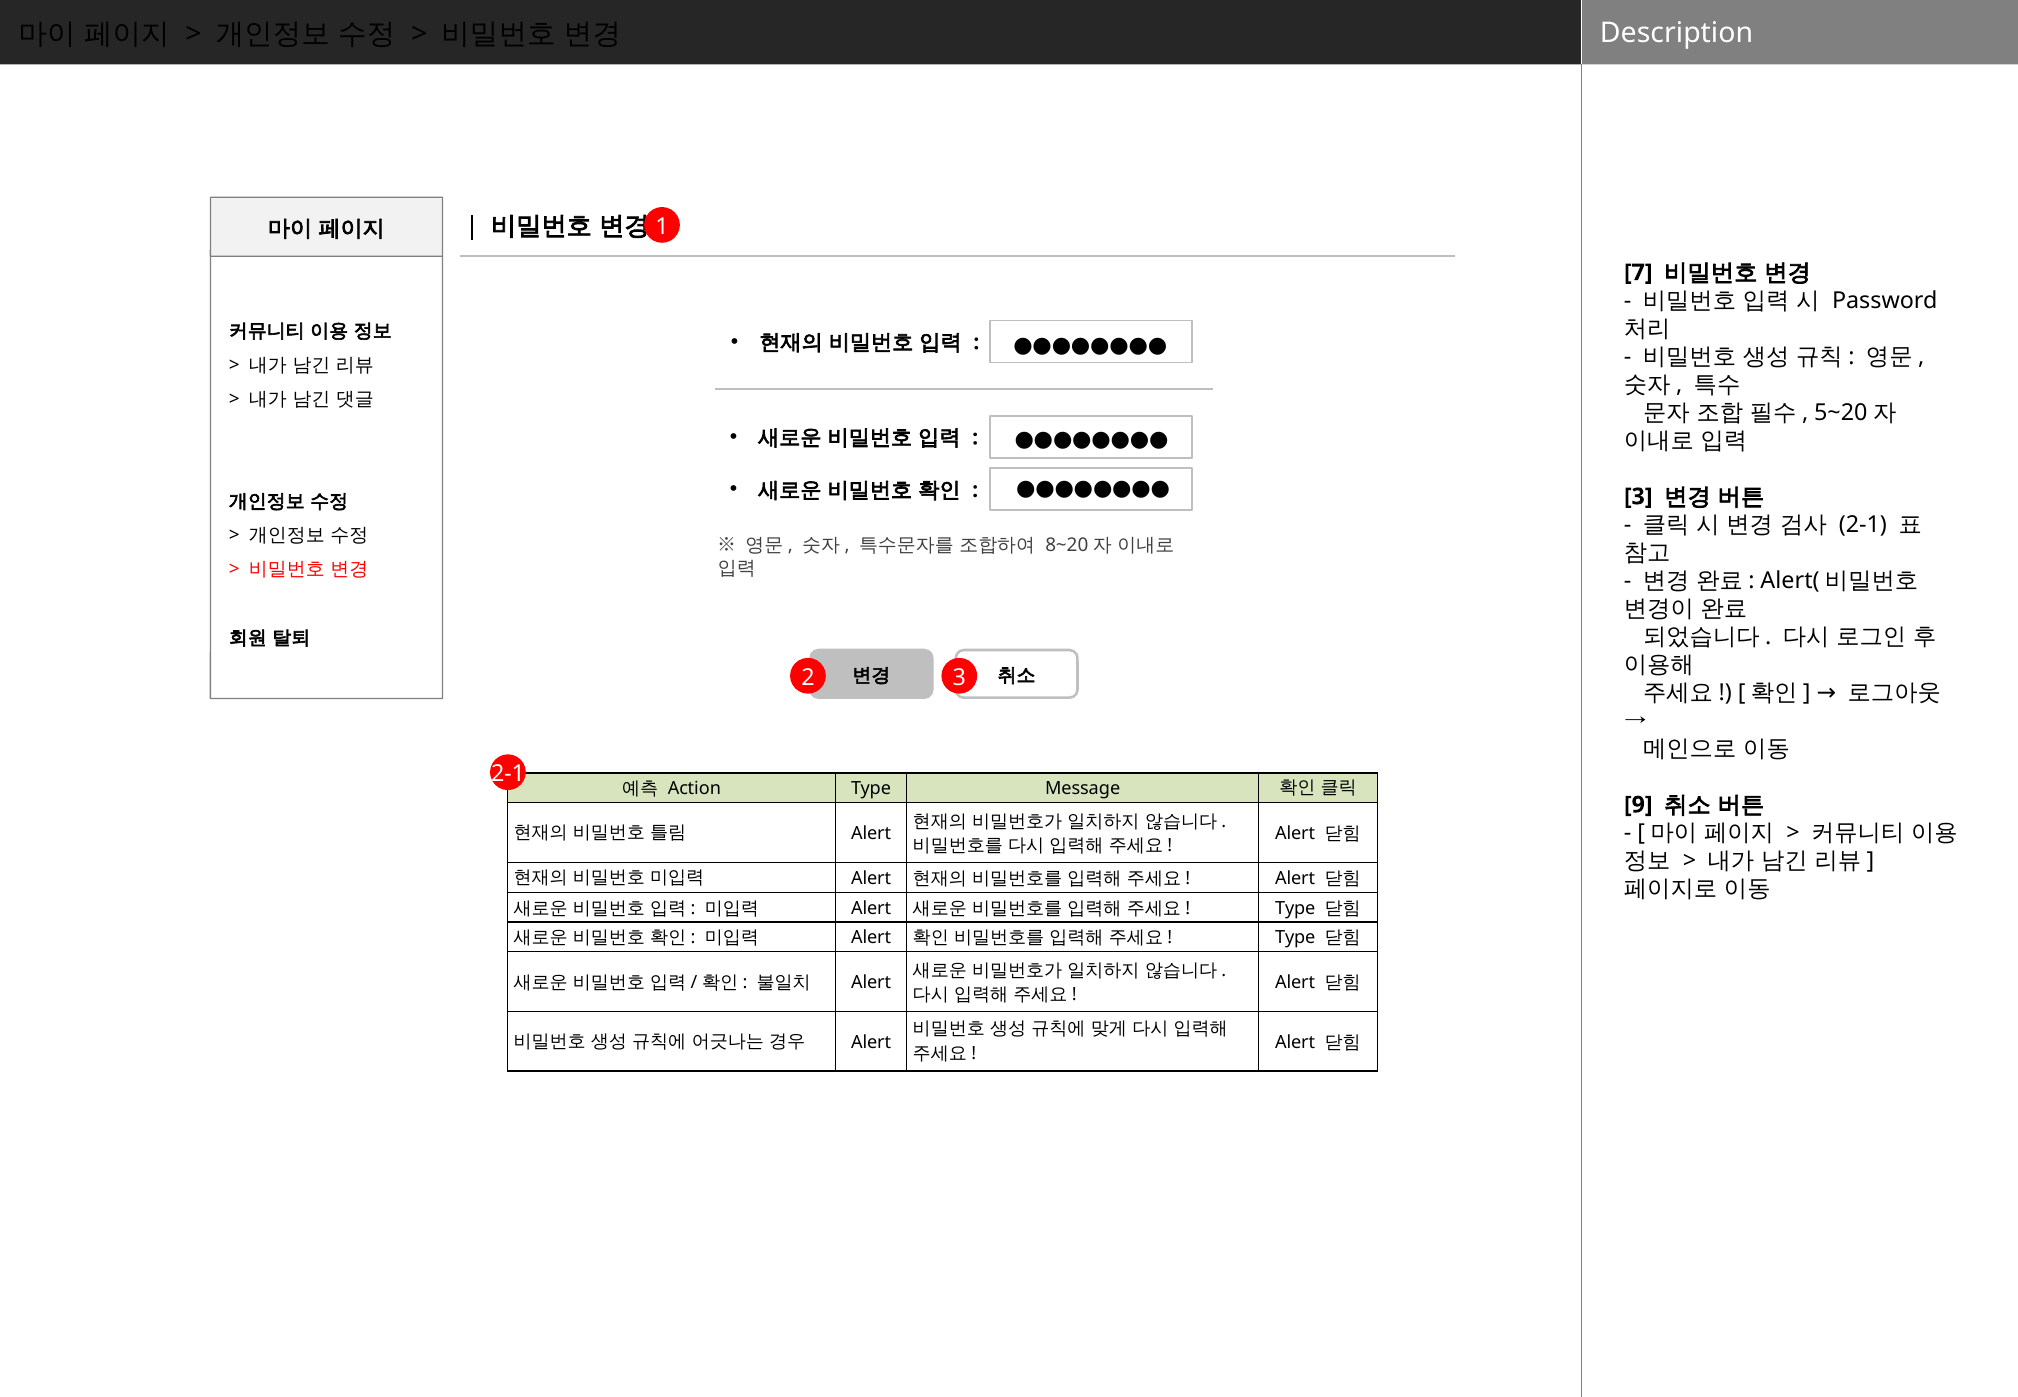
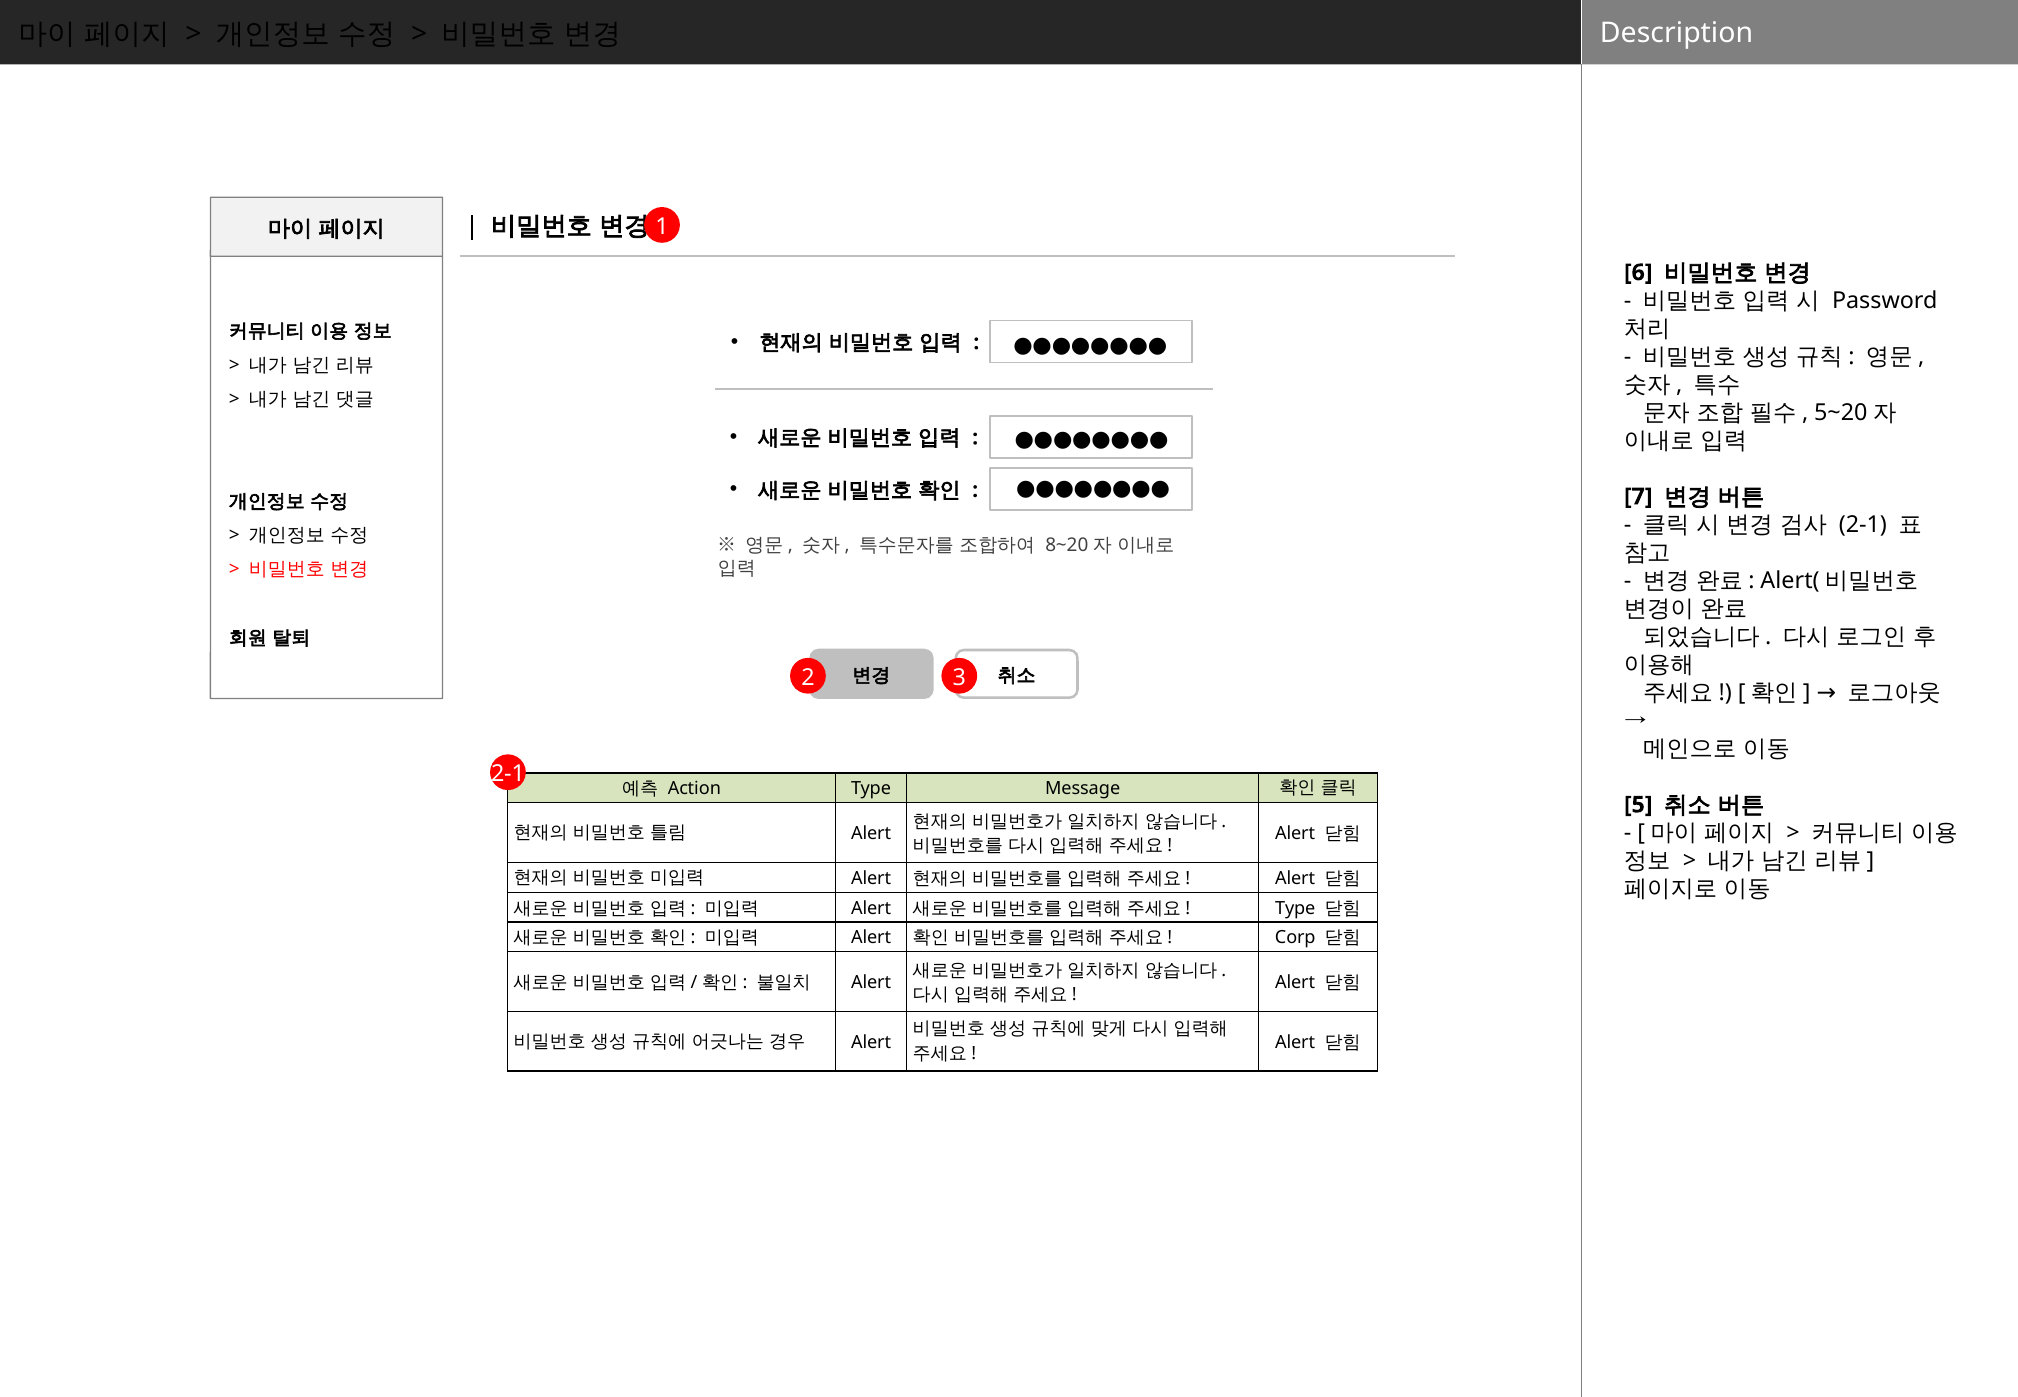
7: 7 -> 6 (1638, 273)
3: 3 -> 7 (1638, 497)
9: 9 -> 5 (1638, 805)
Type: Type -> Corp (1295, 938)
